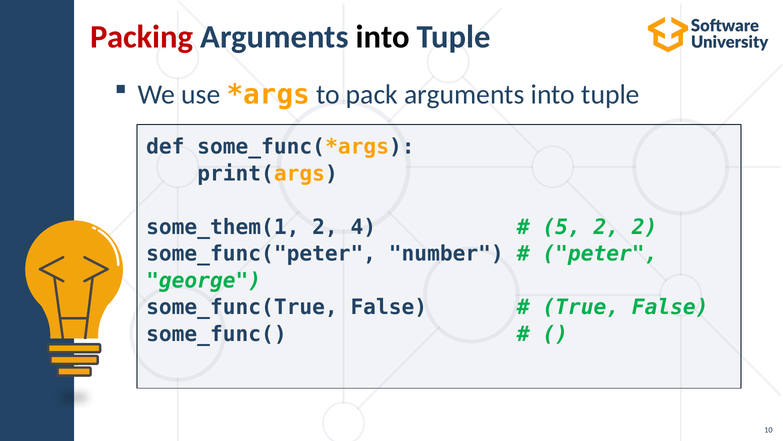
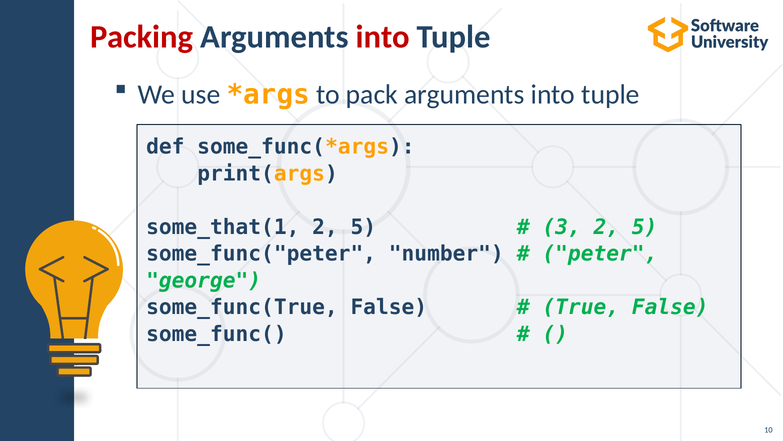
into colour: black -> red (383, 37)
some_them(1: some_them(1 -> some_that(1 (223, 227)
4: 4 -> 5 (363, 227)
5: 5 -> 3 (562, 227)
2: 2 -> 5 (645, 227)
